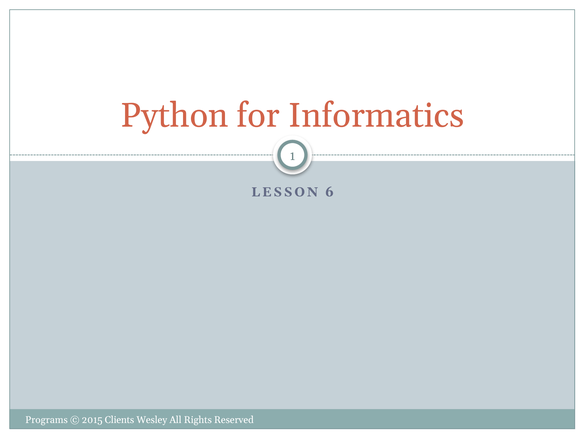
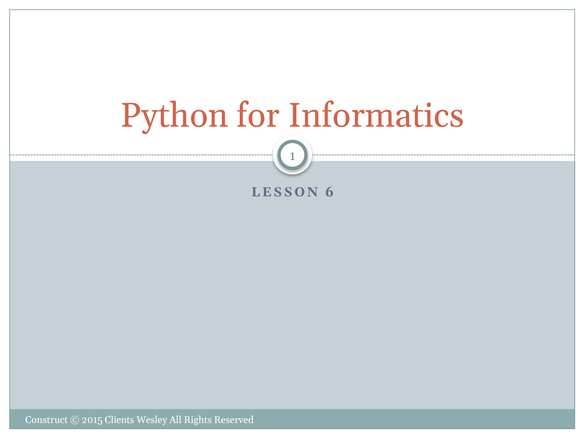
Programs: Programs -> Construct (47, 420)
